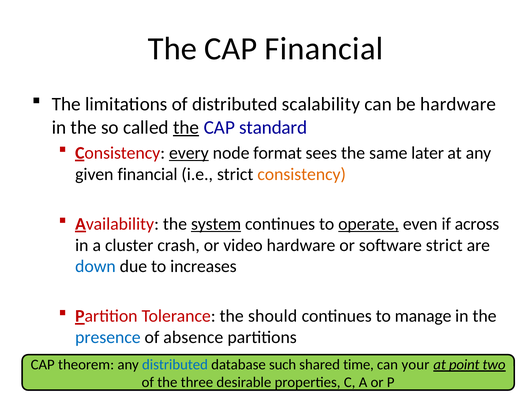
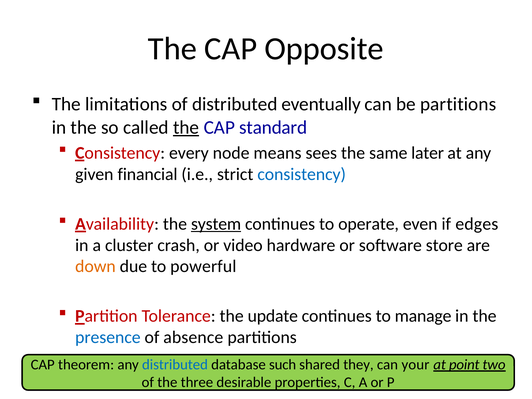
CAP Financial: Financial -> Opposite (324, 49)
scalability: scalability -> eventually (321, 104)
be hardware: hardware -> partitions (458, 104)
every underline: present -> none (189, 153)
format: format -> means (277, 153)
consistency colour: orange -> blue (302, 174)
operate underline: present -> none (369, 224)
across: across -> edges (477, 224)
software strict: strict -> store (444, 245)
down colour: blue -> orange (95, 266)
increases: increases -> powerful (203, 266)
should: should -> update (273, 316)
time: time -> they (358, 365)
